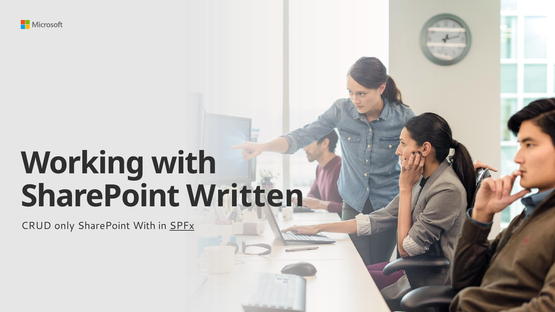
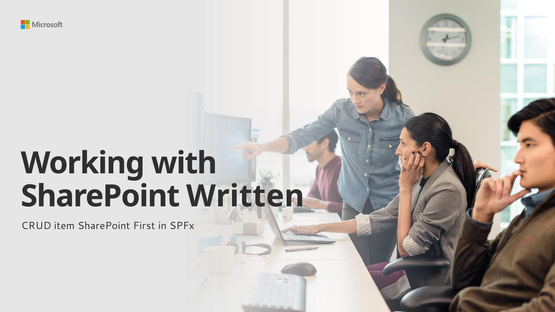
only: only -> item (64, 226)
SharePoint With: With -> First (144, 226)
SPFx underline: present -> none (182, 226)
